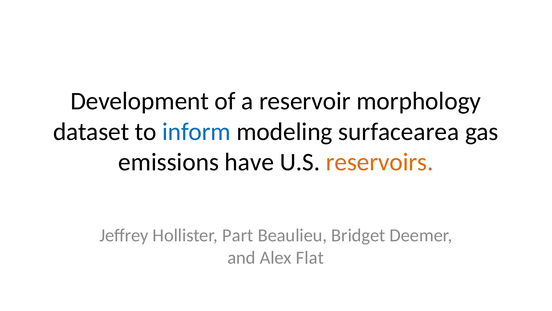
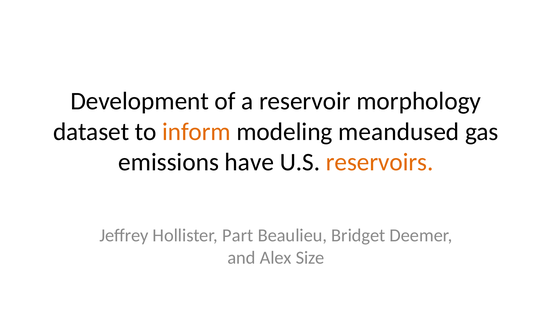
inform colour: blue -> orange (196, 131)
surfacearea: surfacearea -> meandused (399, 131)
Flat: Flat -> Size (310, 257)
